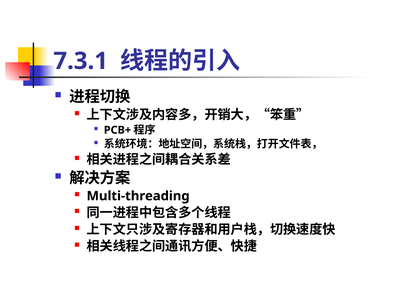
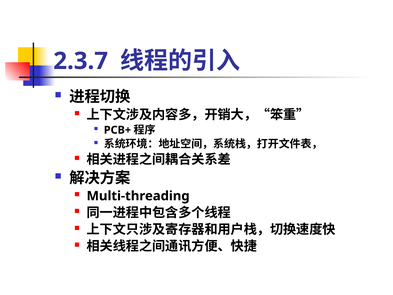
7.3.1: 7.3.1 -> 2.3.7 (81, 61)
